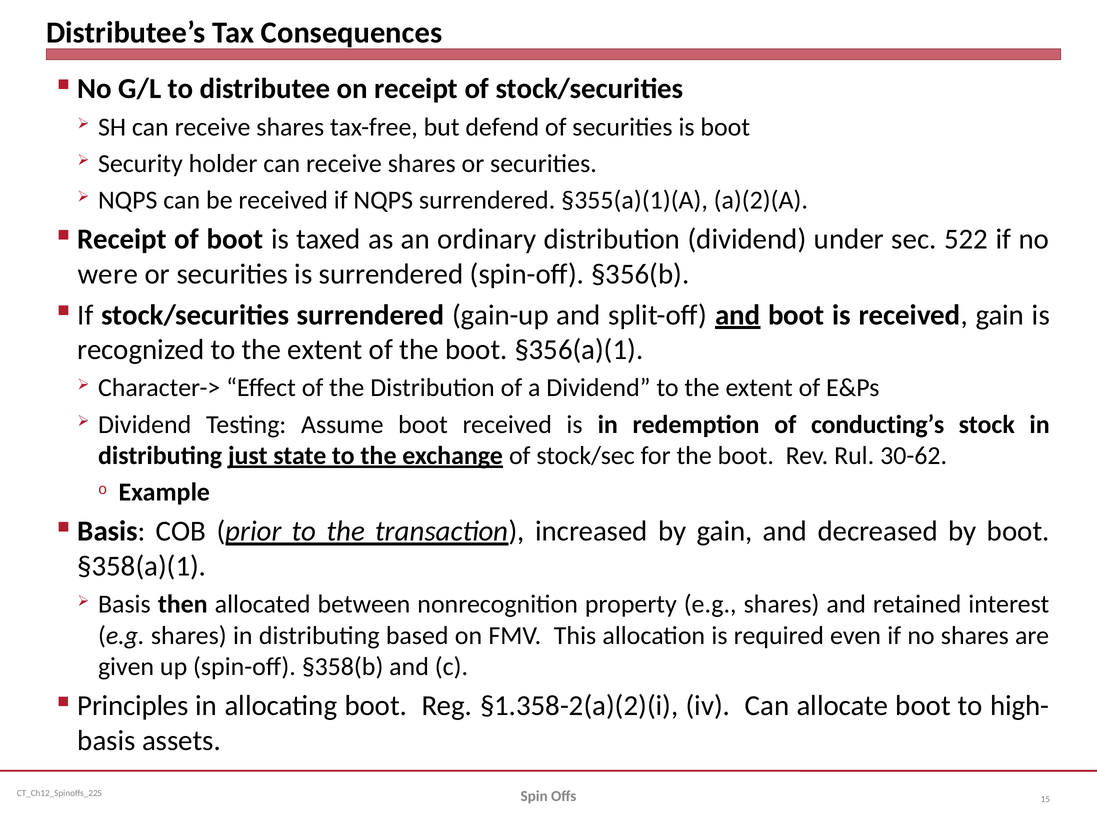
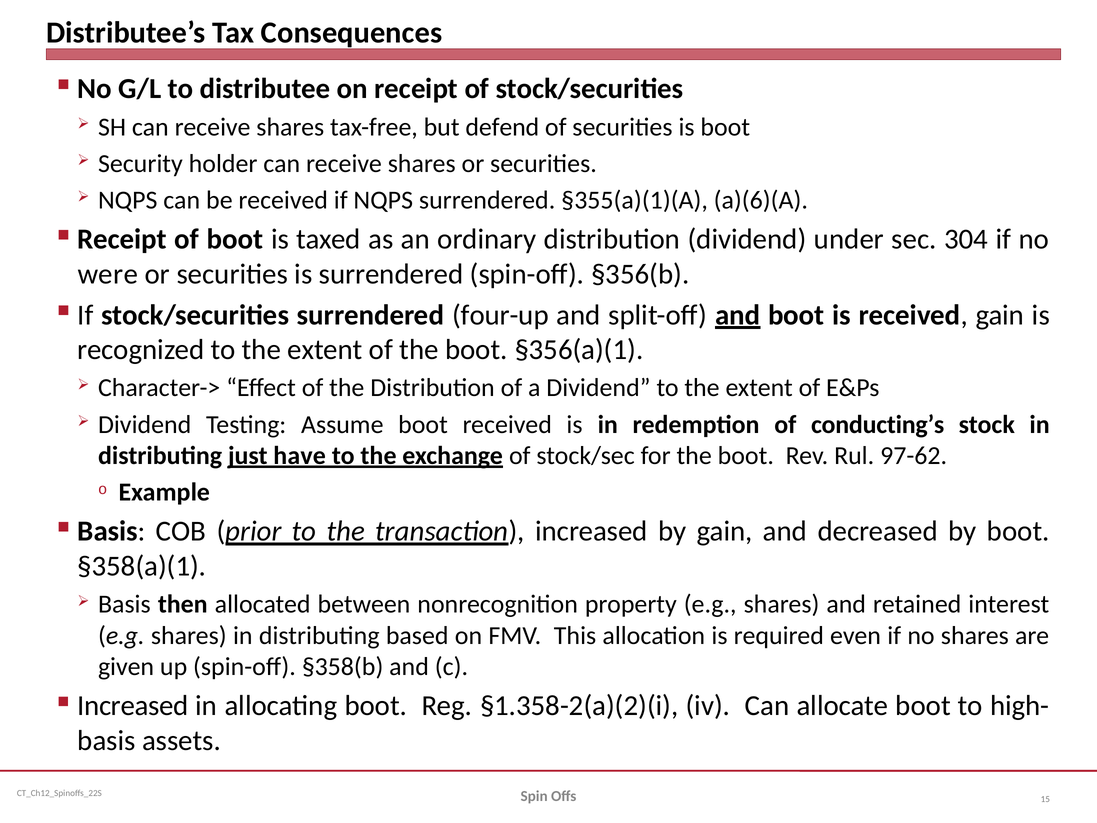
a)(2)(A: a)(2)(A -> a)(6)(A (761, 200)
522: 522 -> 304 (966, 239)
gain-up: gain-up -> four-up (501, 315)
state: state -> have (300, 455)
30-62: 30-62 -> 97-62 (914, 455)
Principles: Principles -> Increased (133, 706)
